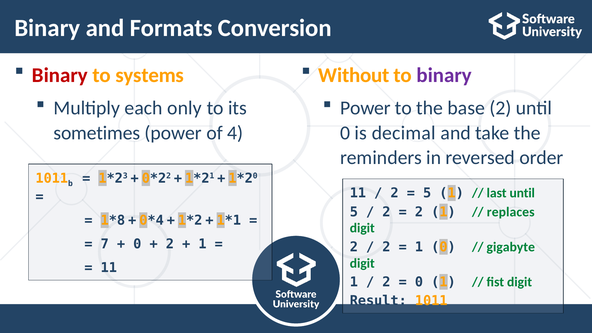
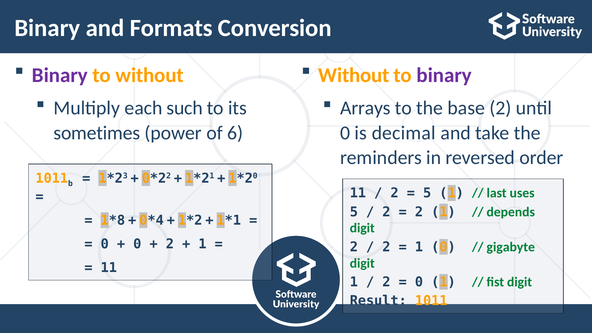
Binary colour: red -> purple (60, 75)
to systems: systems -> without (150, 75)
only: only -> such (185, 108)
Power: Power -> Arrays (365, 108)
4: 4 -> 6 (235, 133)
last until: until -> uses (522, 193)
replaces: replaces -> depends (511, 212)
7: 7 -> 0 (105, 244)
